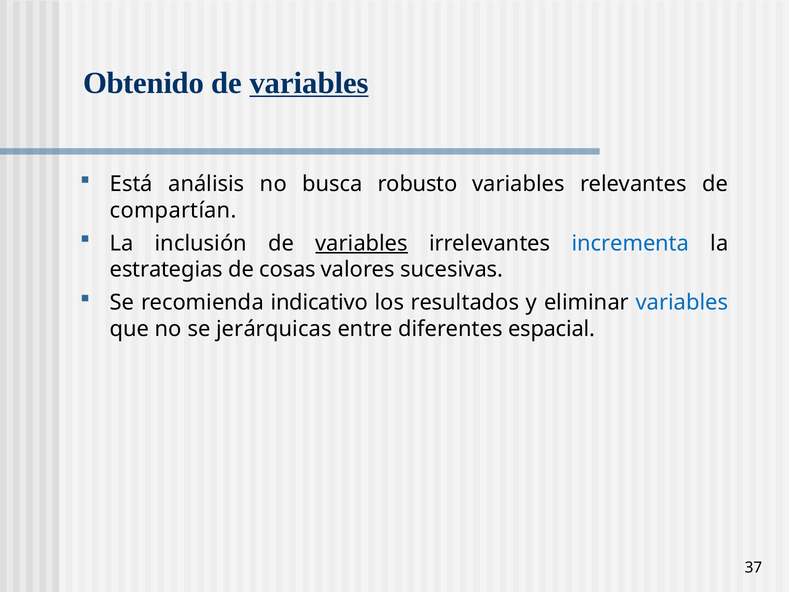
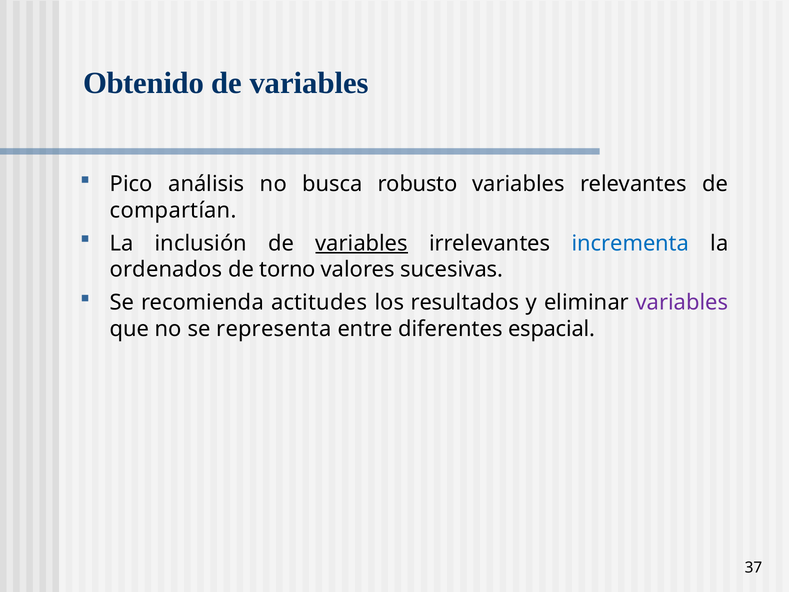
variables underline: present -> none (309, 83)
Está: Está -> Pico (131, 184)
estrategias: estrategias -> ordenados (166, 270)
cosas: cosas -> torno (288, 270)
indicativo: indicativo -> actitudes (319, 302)
variables colour: blue -> purple (682, 302)
jerárquicas: jerárquicas -> representa (274, 329)
